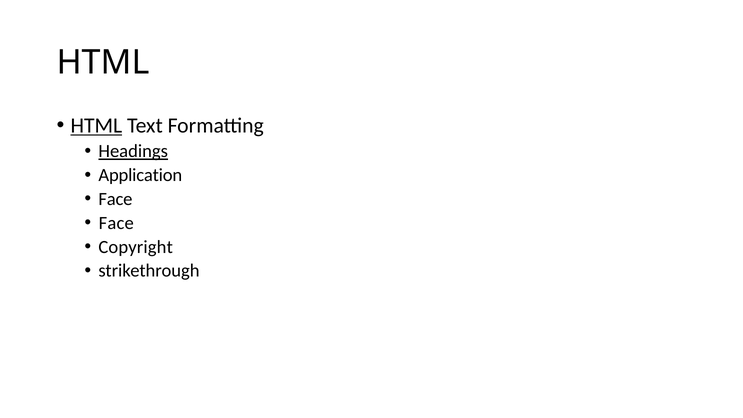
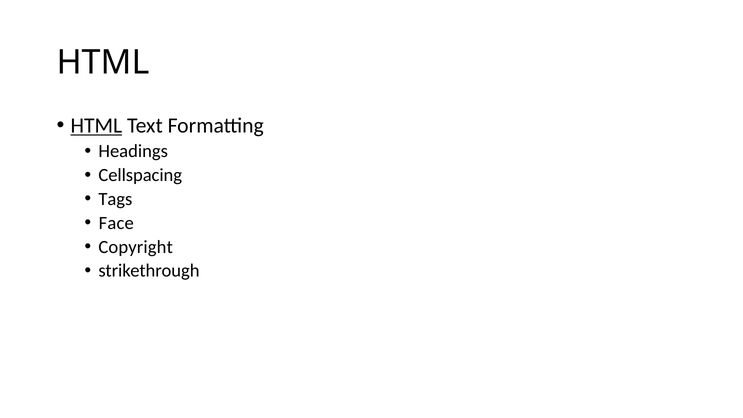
Headings underline: present -> none (133, 151)
Application: Application -> Cellspacing (140, 175)
Face: Face -> Tags (115, 199)
